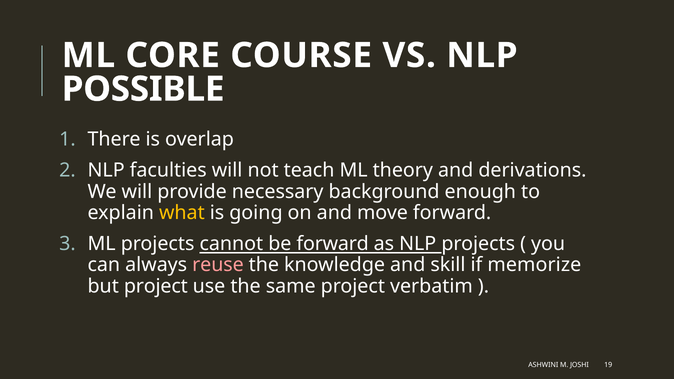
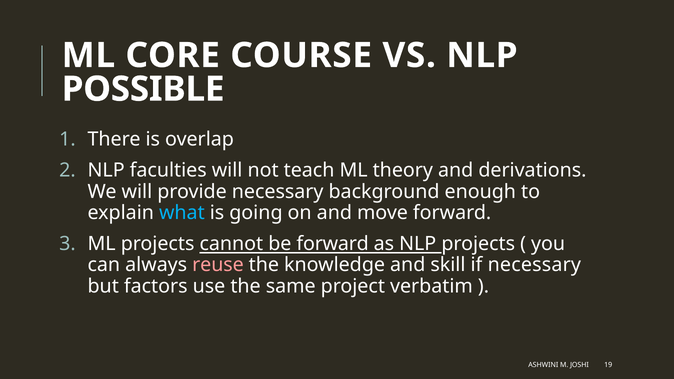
what colour: yellow -> light blue (182, 213)
if memorize: memorize -> necessary (534, 265)
but project: project -> factors (156, 286)
